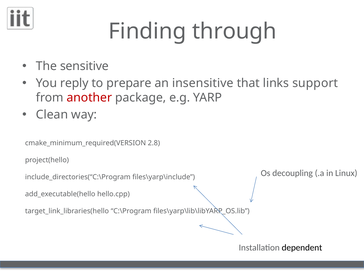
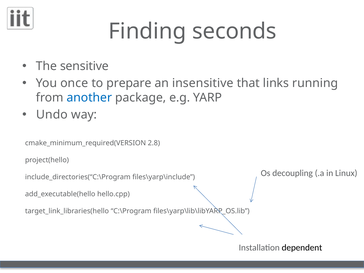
through: through -> seconds (234, 31)
reply: reply -> once (74, 83)
support: support -> running (315, 83)
another colour: red -> blue (89, 98)
Clean: Clean -> Undo (52, 115)
